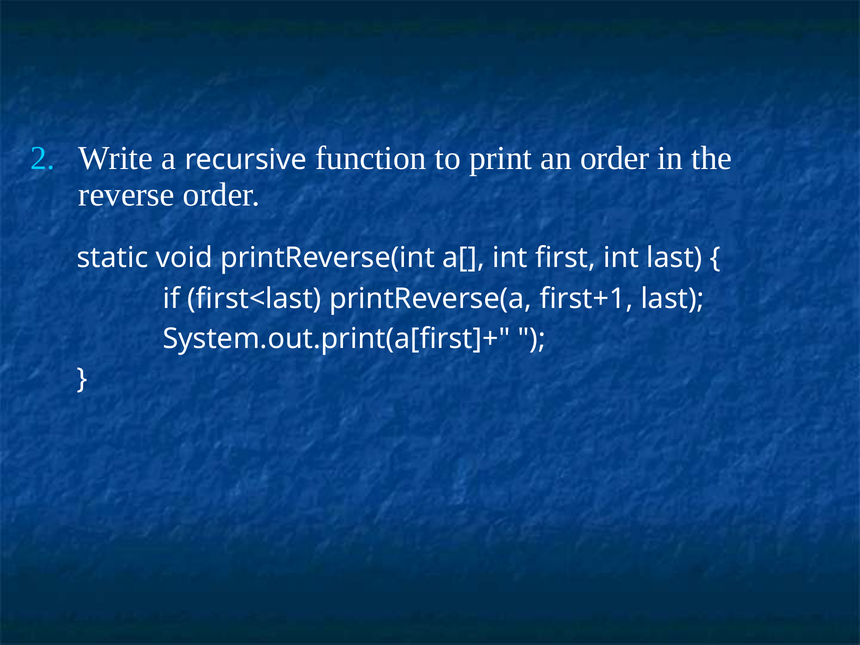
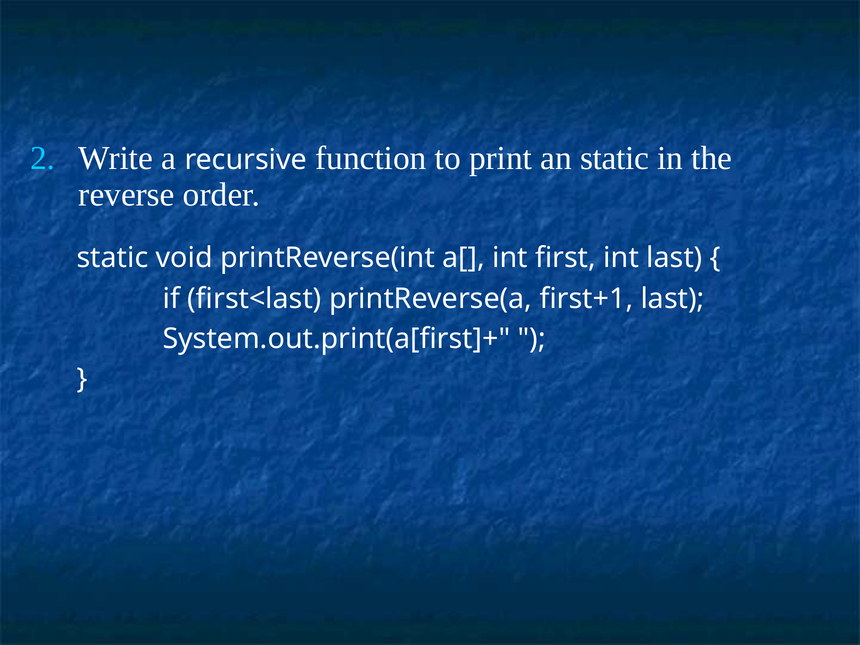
an order: order -> static (615, 158)
